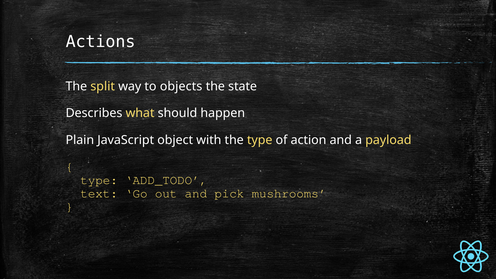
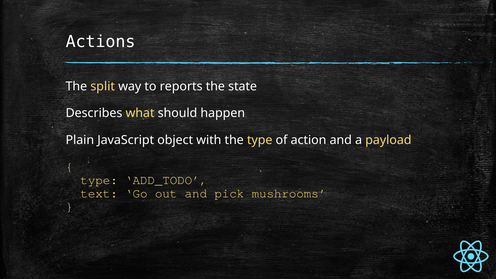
objects: objects -> reports (181, 86)
